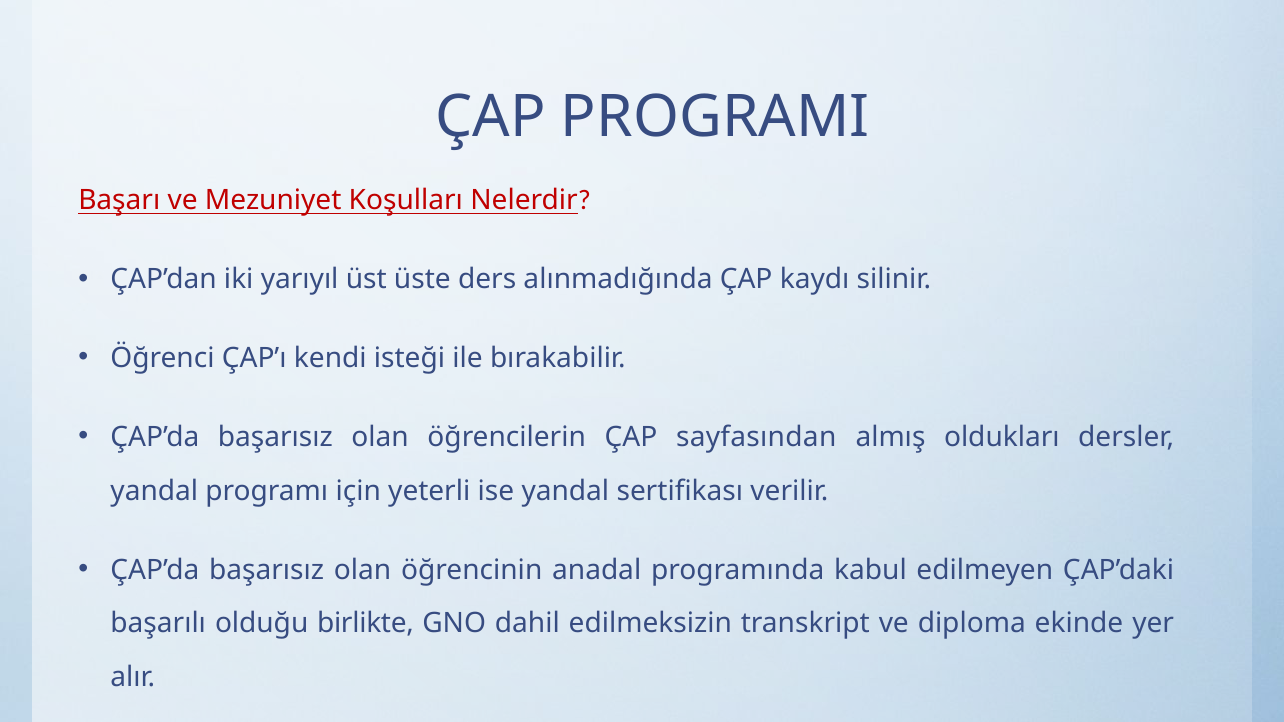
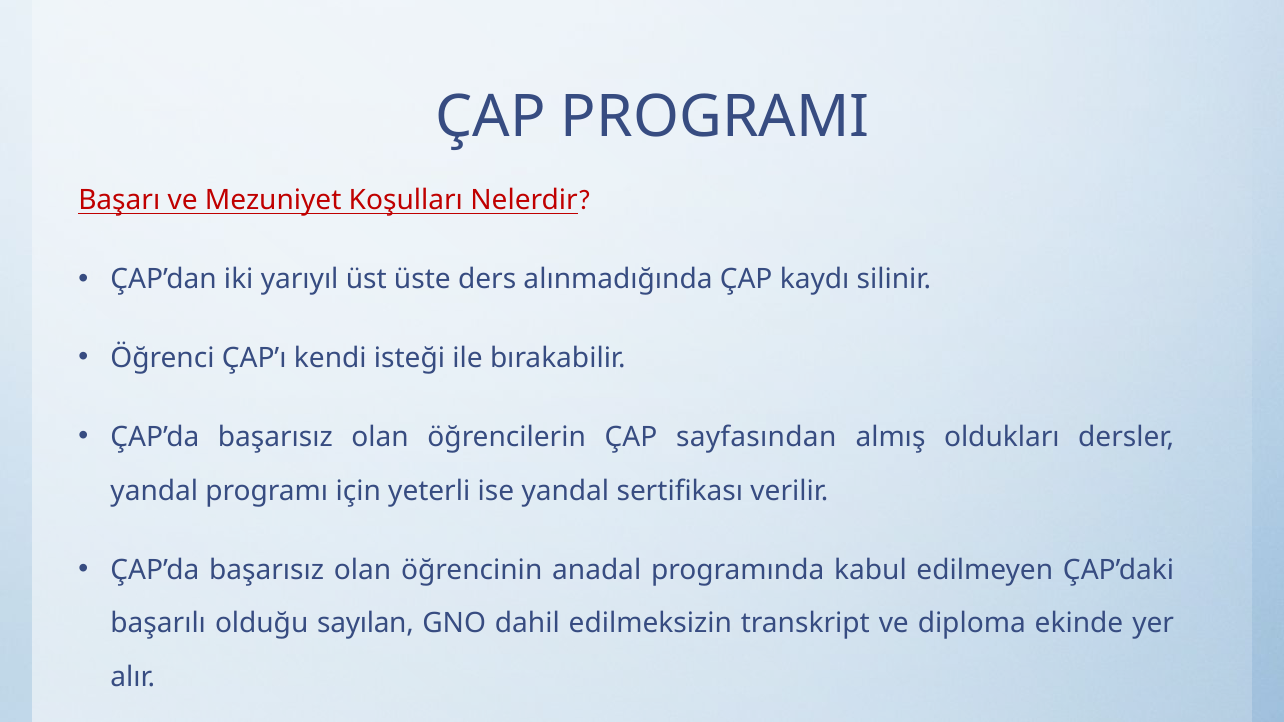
birlikte: birlikte -> sayılan (365, 624)
